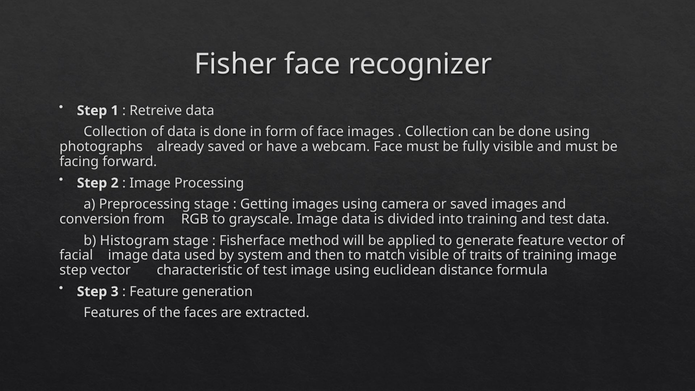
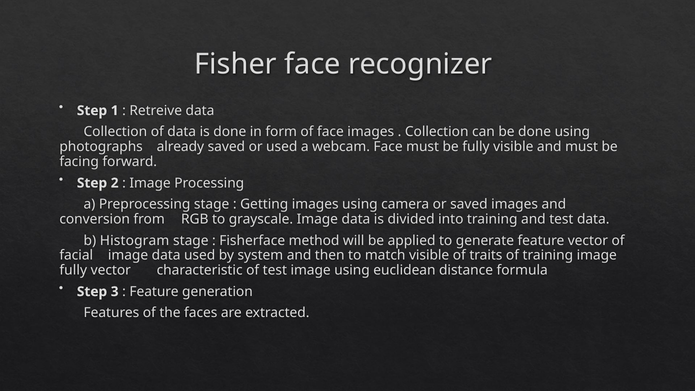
or have: have -> used (282, 147)
step: step -> fully (73, 270)
